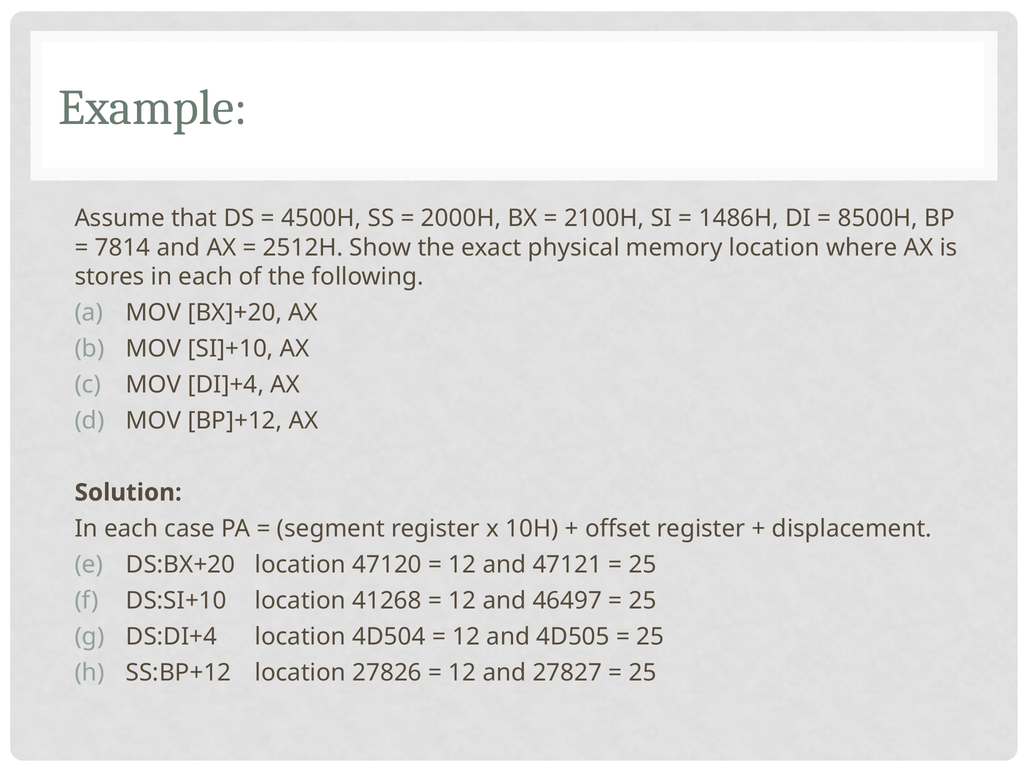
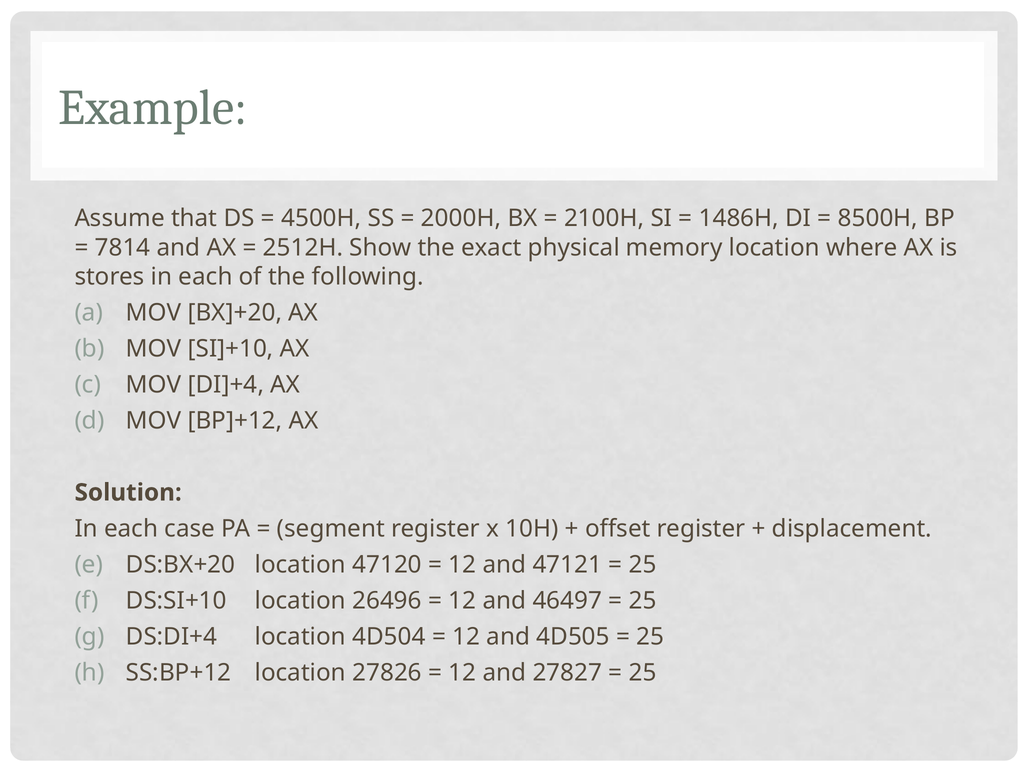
41268: 41268 -> 26496 (387, 601)
